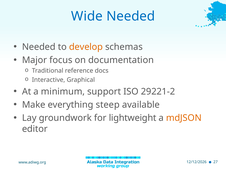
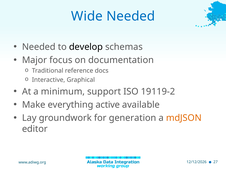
develop colour: orange -> black (86, 47)
29221-2: 29221-2 -> 19119-2 (158, 91)
steep: steep -> active (108, 104)
lightweight: lightweight -> generation (133, 118)
